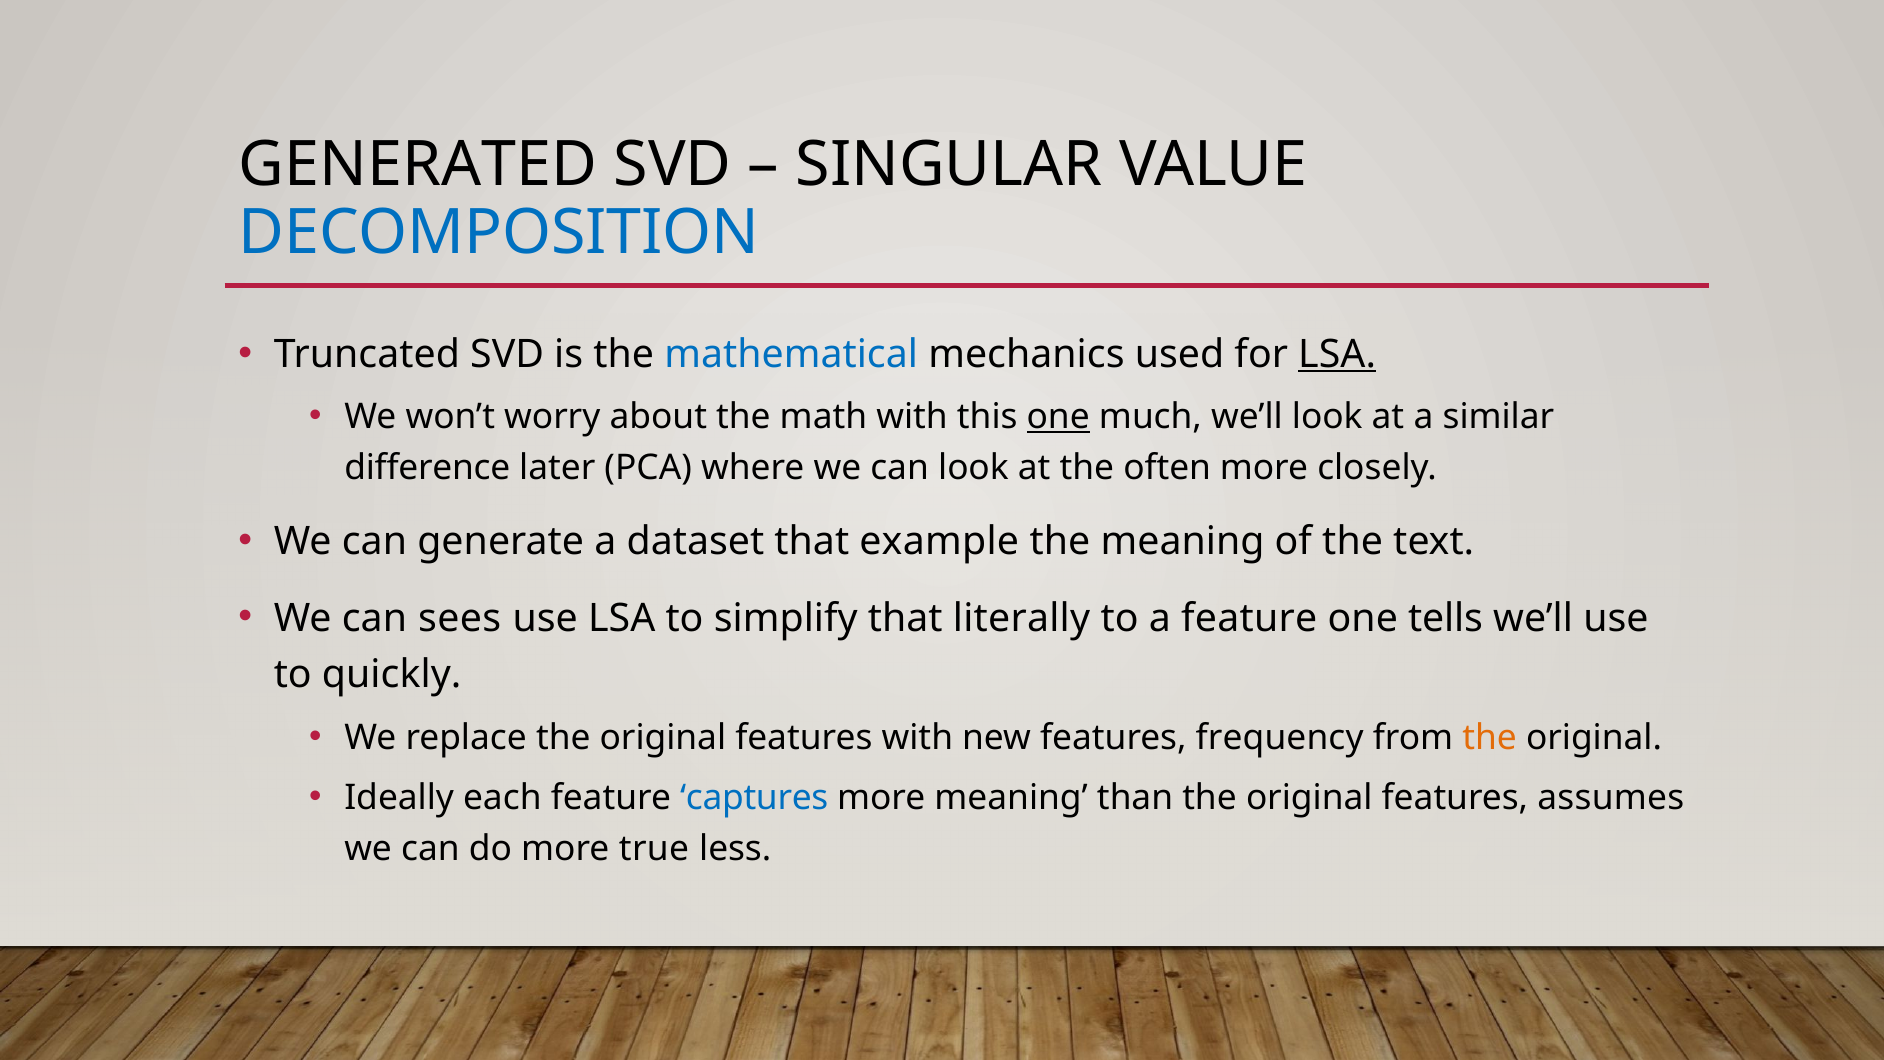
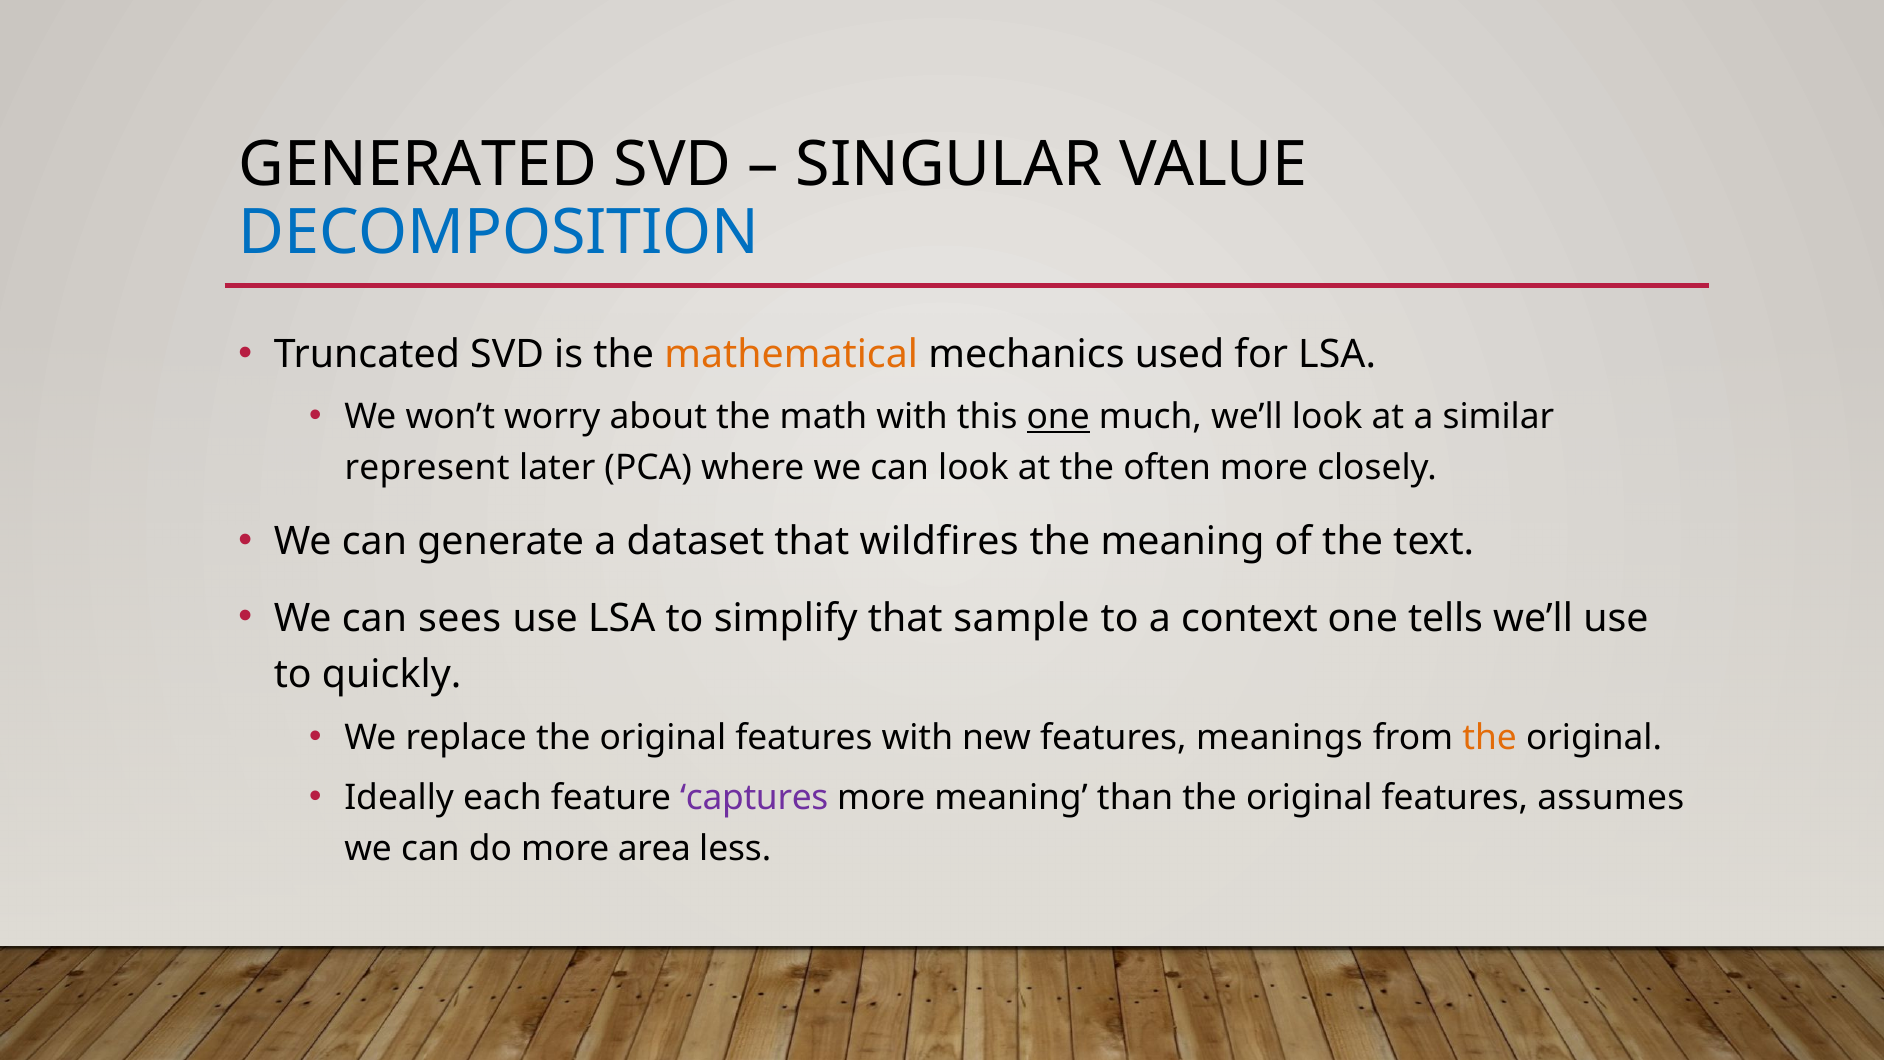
mathematical colour: blue -> orange (791, 354)
LSA underline: present -> none (1337, 354)
difference: difference -> represent (427, 468)
example: example -> wildfires (939, 542)
literally: literally -> sample (1021, 618)
a feature: feature -> context (1249, 618)
frequency: frequency -> meanings (1279, 737)
captures colour: blue -> purple (754, 798)
true: true -> area (654, 849)
